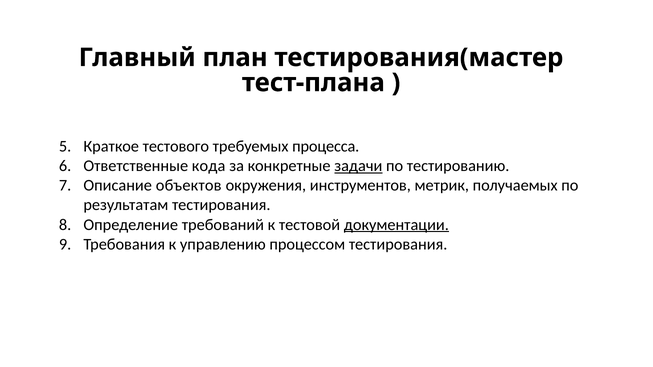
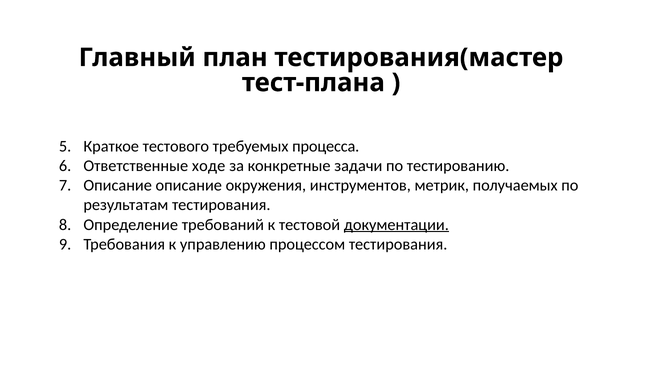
кода: кода -> ходе (209, 166)
задачи underline: present -> none (358, 166)
Описание объектов: объектов -> описание (189, 186)
